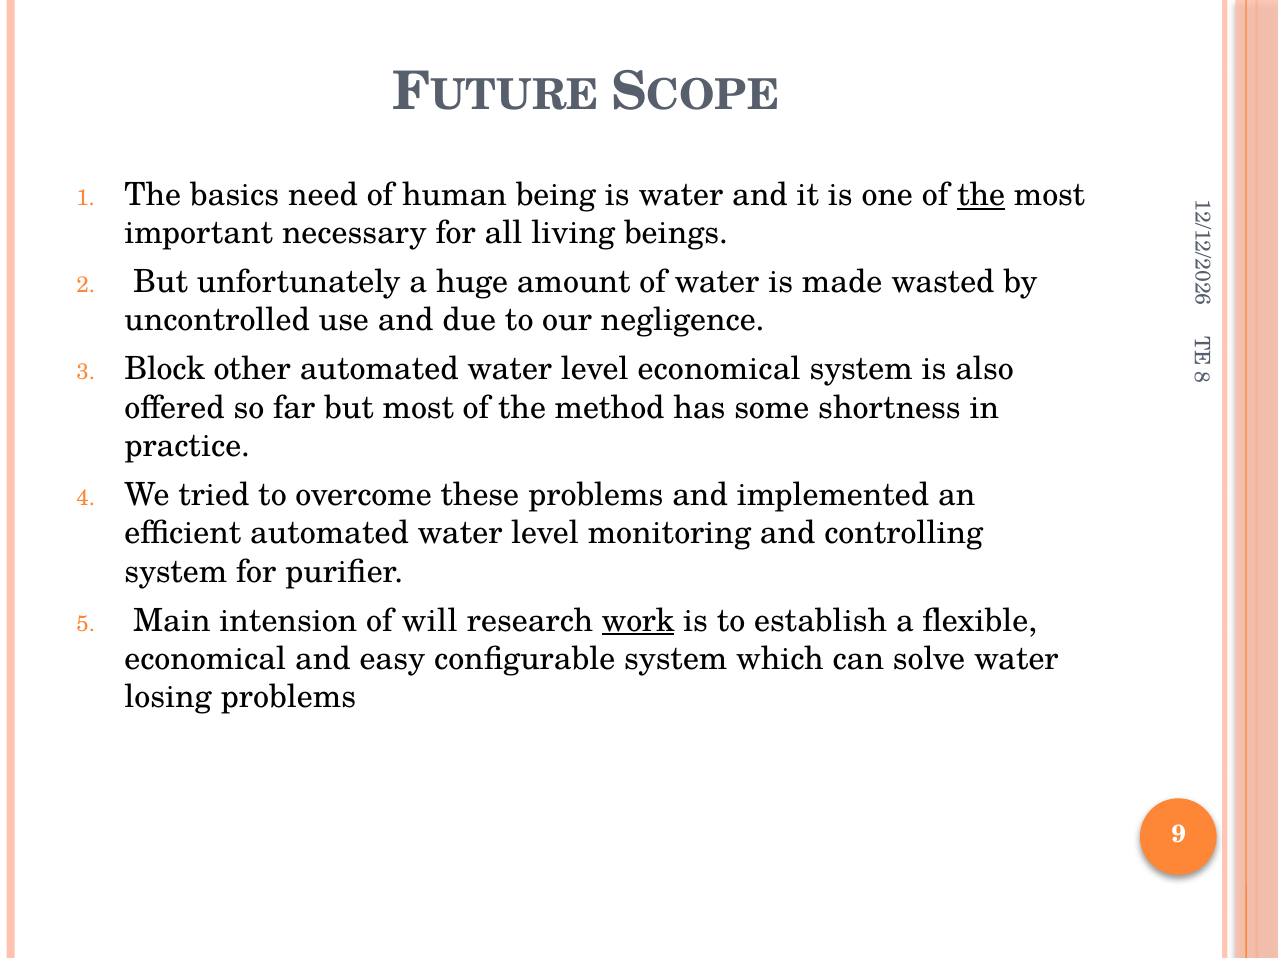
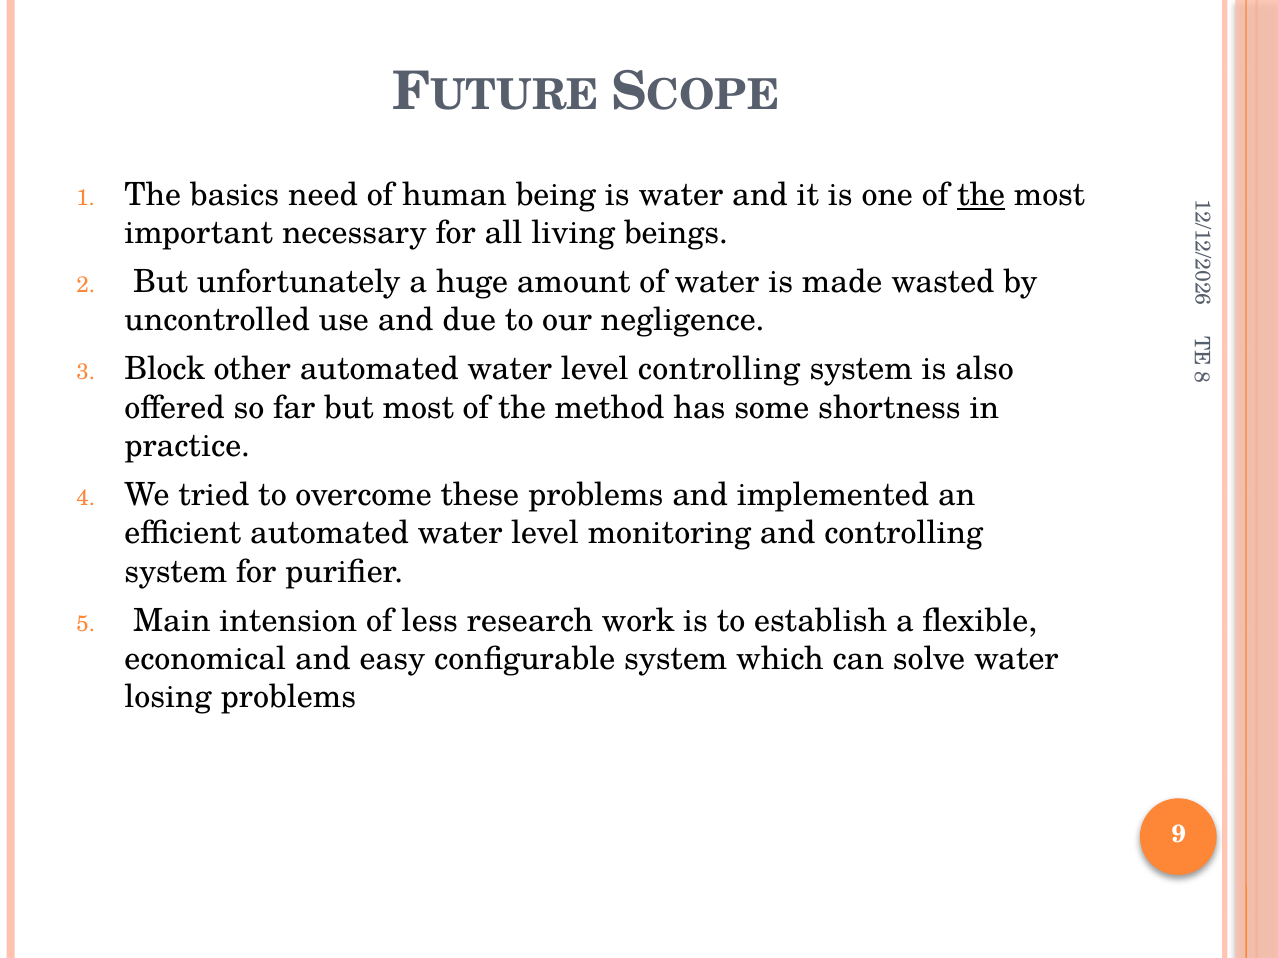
level economical: economical -> controlling (719, 370)
will: will -> less (430, 621)
work underline: present -> none (638, 621)
